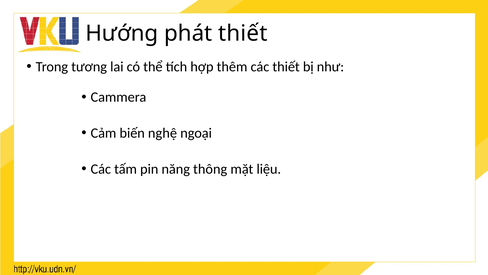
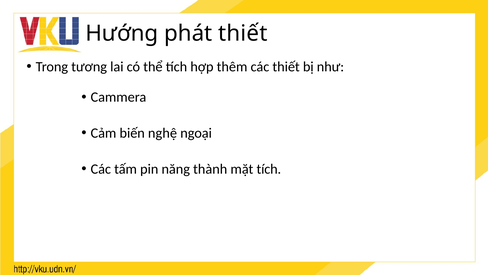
thông: thông -> thành (210, 169)
mặt liệu: liệu -> tích (269, 169)
